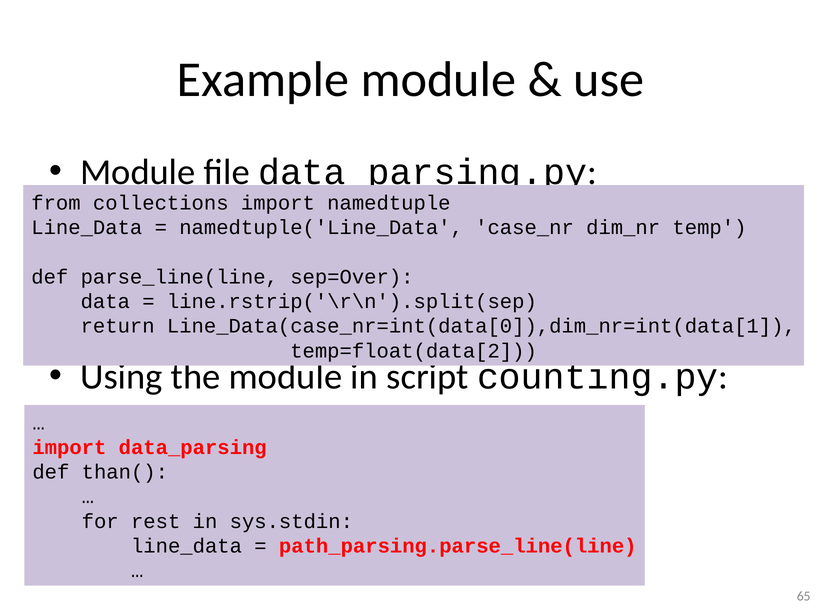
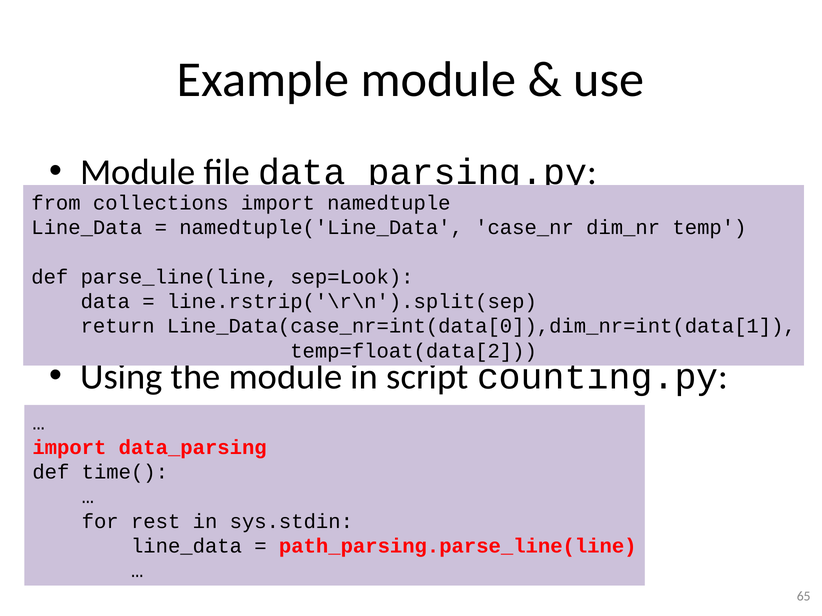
sep=Over: sep=Over -> sep=Look (352, 277)
than(: than( -> time( (125, 472)
